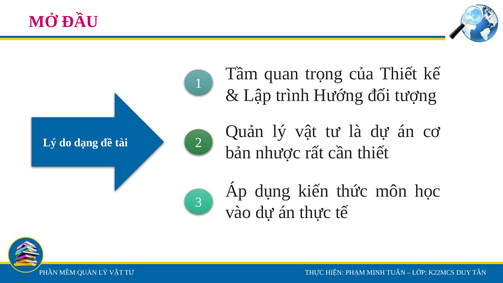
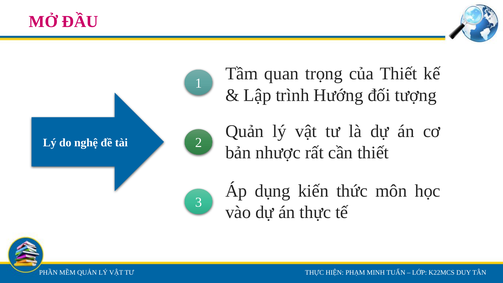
dạng: dạng -> nghệ (86, 143)
